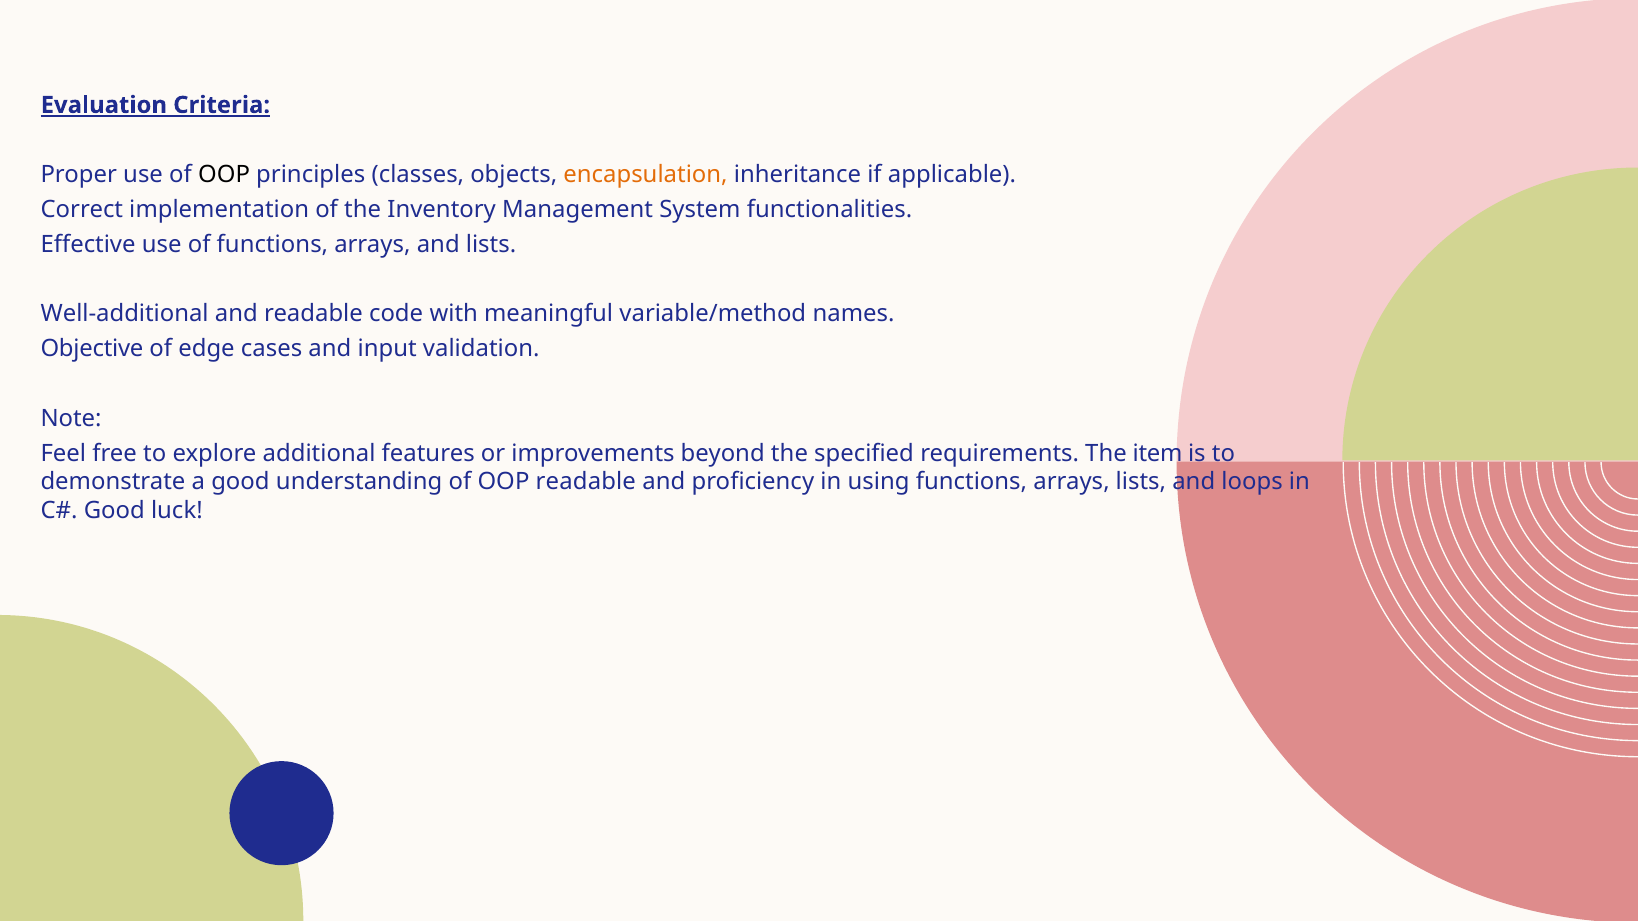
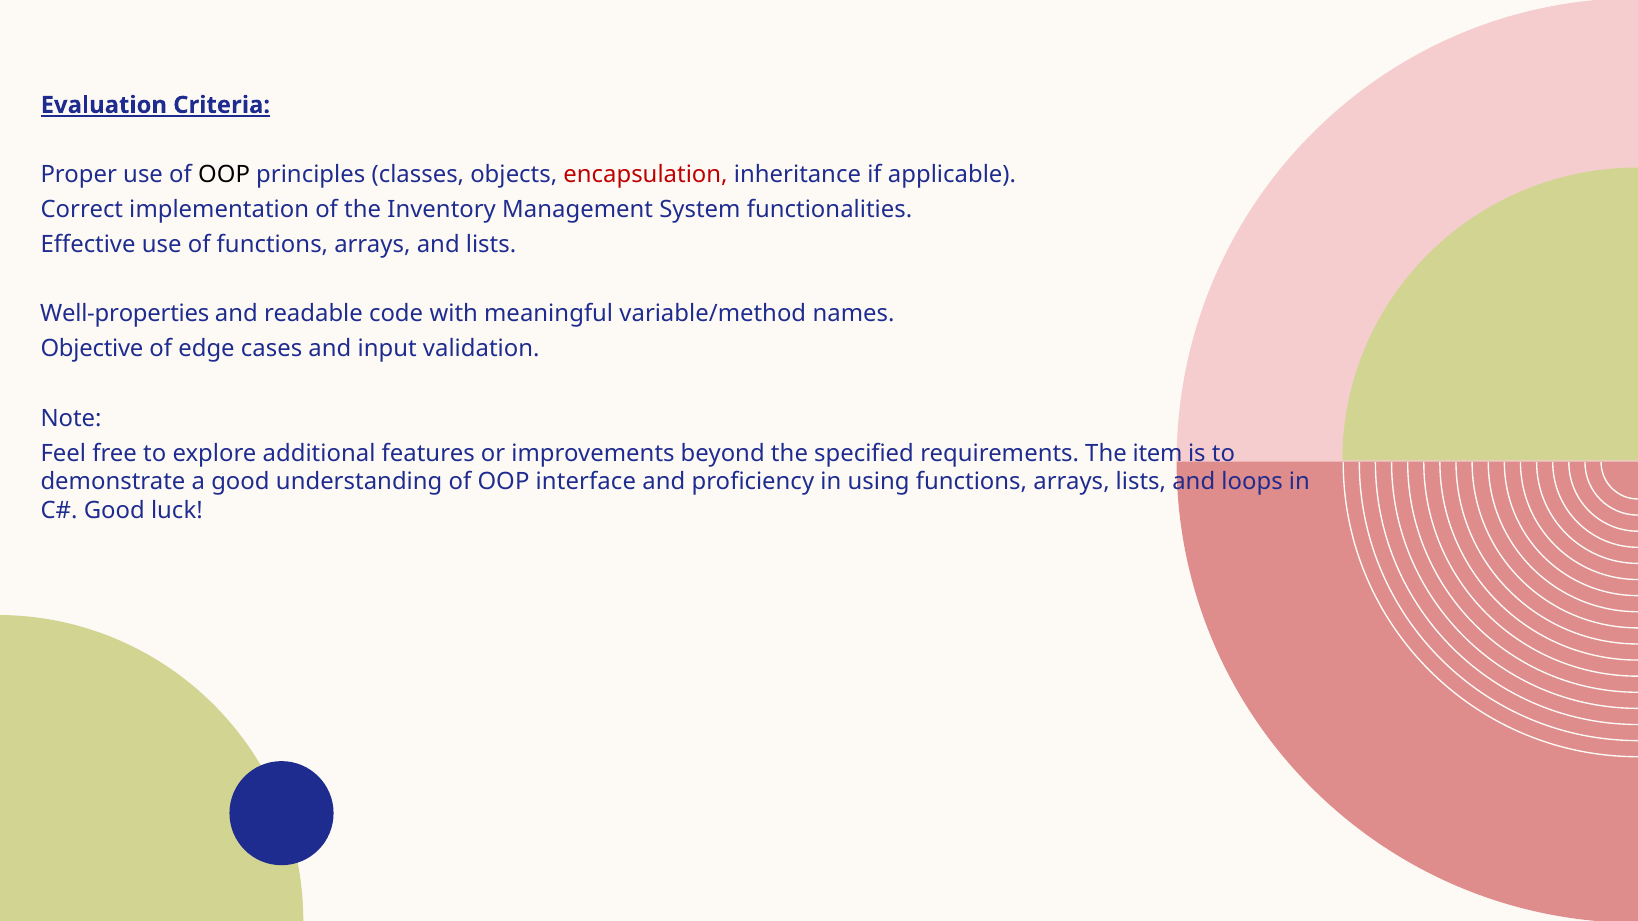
encapsulation colour: orange -> red (646, 175)
Well-additional: Well-additional -> Well-properties (125, 314)
OOP readable: readable -> interface (586, 482)
